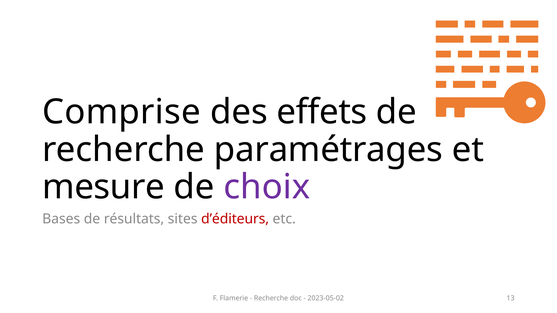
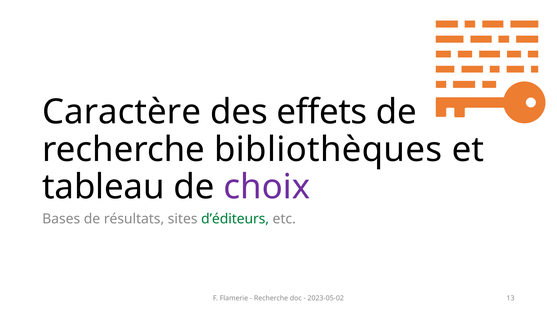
Comprise: Comprise -> Caractère (122, 112)
paramétrages: paramétrages -> bibliothèques (328, 150)
mesure: mesure -> tableau (103, 187)
d’éditeurs colour: red -> green (235, 219)
